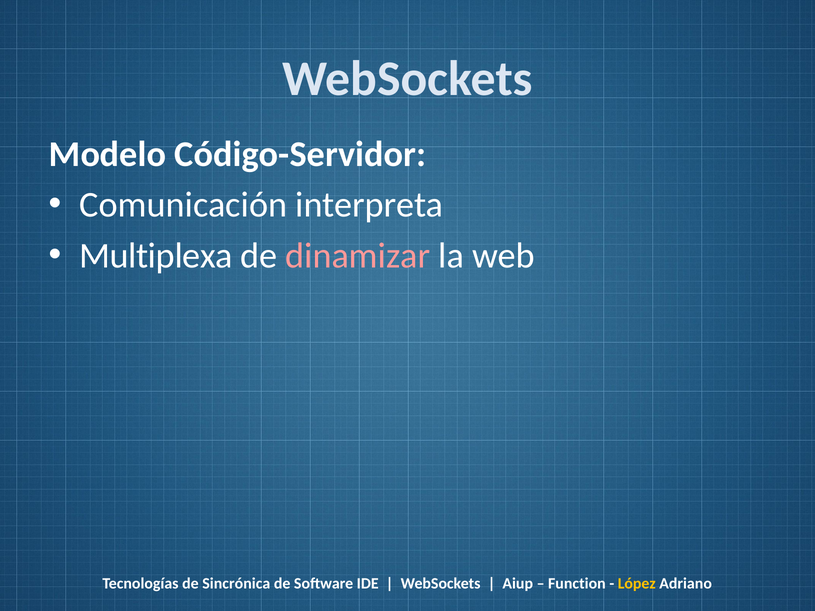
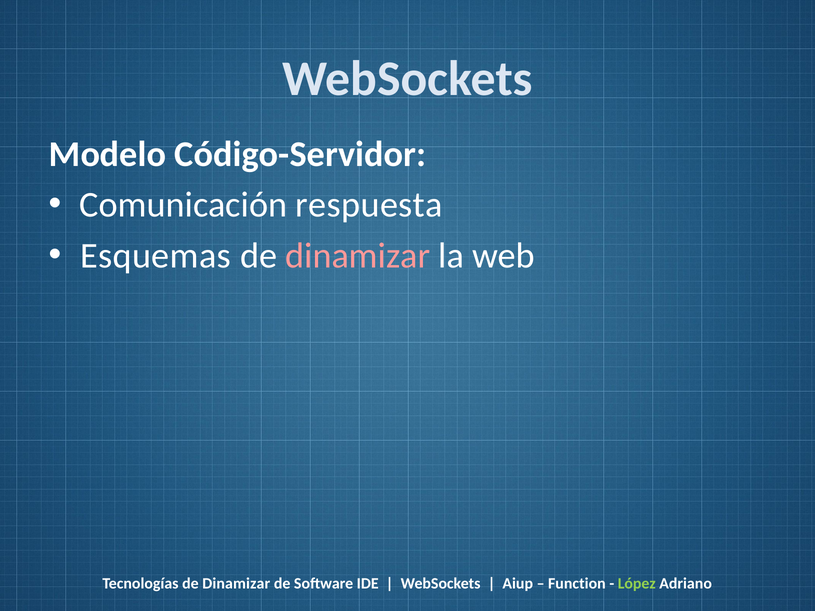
interpreta: interpreta -> respuesta (369, 205)
Multiplexa: Multiplexa -> Esquemas (156, 256)
Tecnologías de Sincrónica: Sincrónica -> Dinamizar (236, 584)
López colour: yellow -> light green (637, 584)
